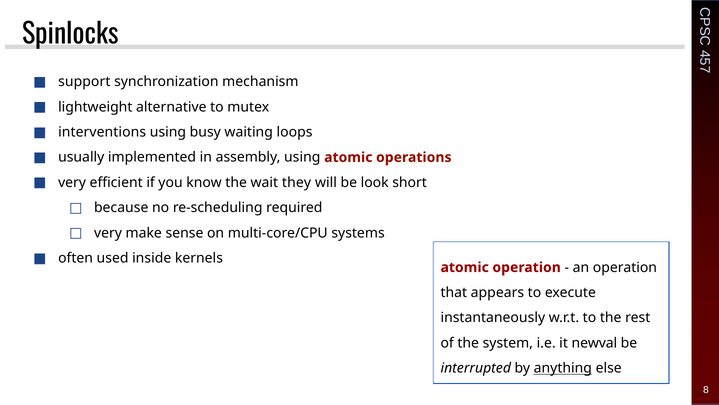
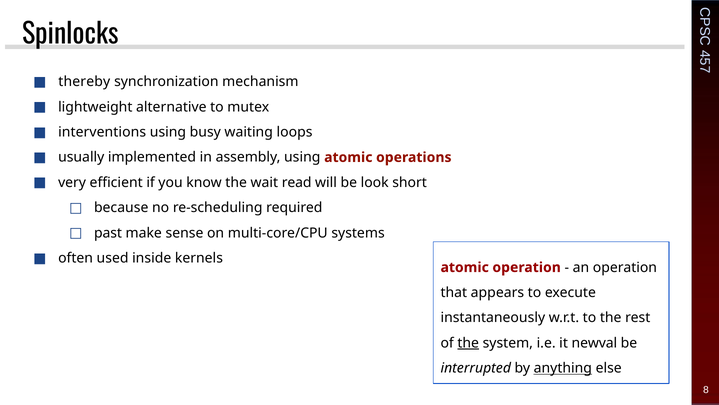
support: support -> thereby (84, 82)
they: they -> read (297, 182)
very: very -> past (108, 233)
the underline: none -> present (468, 343)
